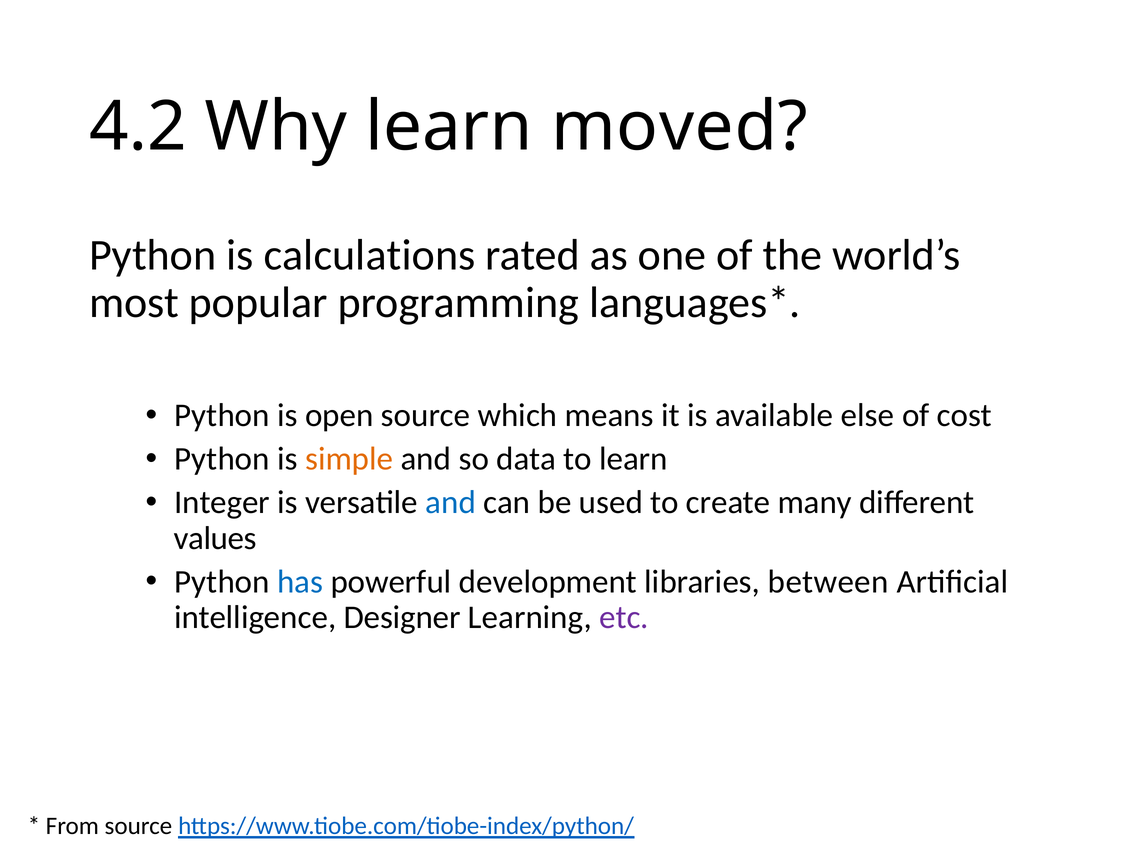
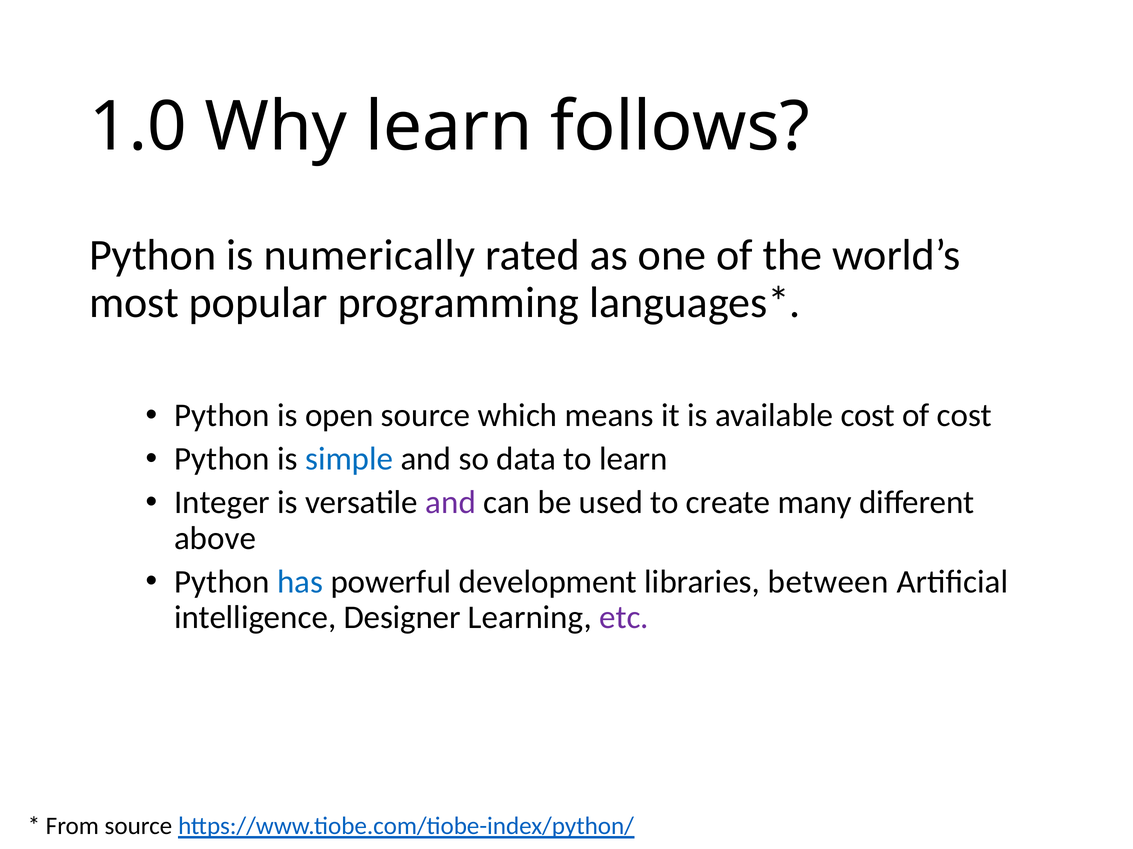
4.2: 4.2 -> 1.0 (138, 127)
moved: moved -> follows (680, 127)
calculations: calculations -> numerically (369, 255)
available else: else -> cost (868, 416)
simple colour: orange -> blue (349, 459)
and colour: blue -> purple (451, 503)
values: values -> above (215, 539)
